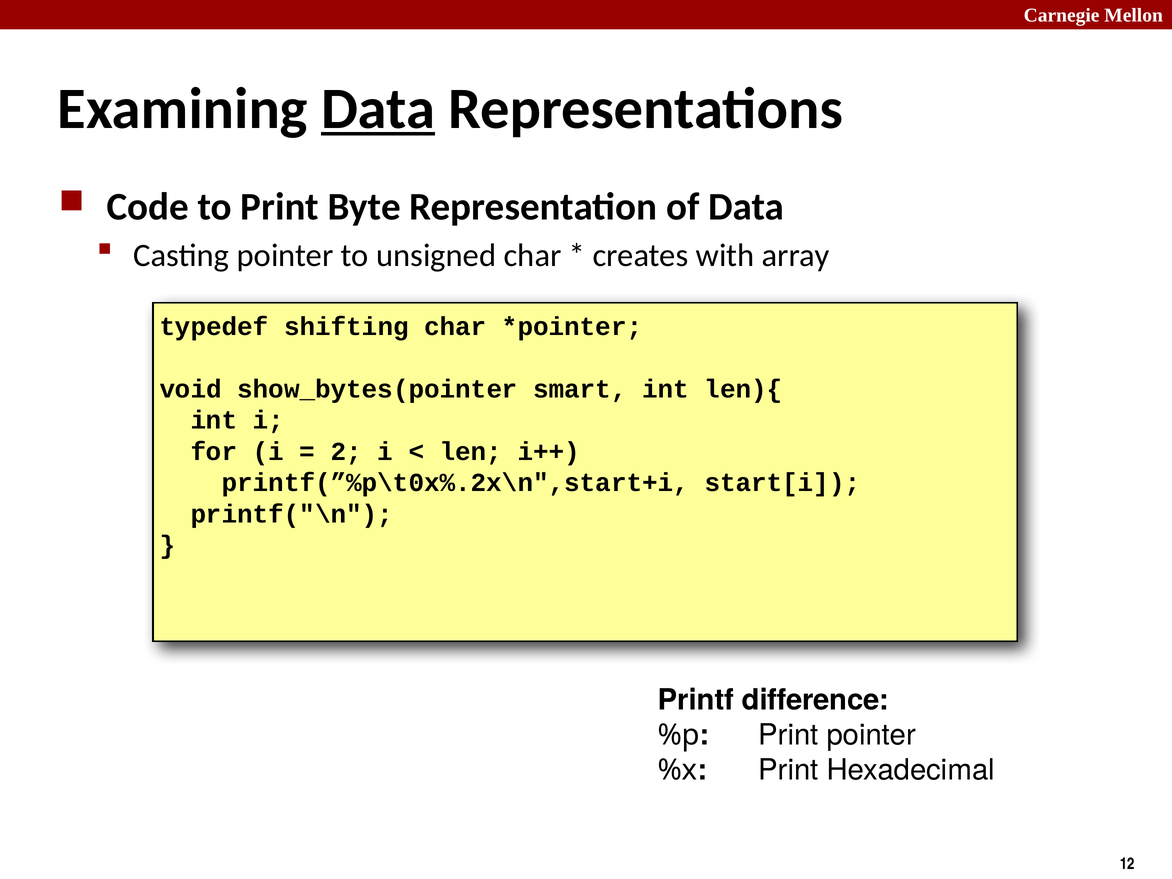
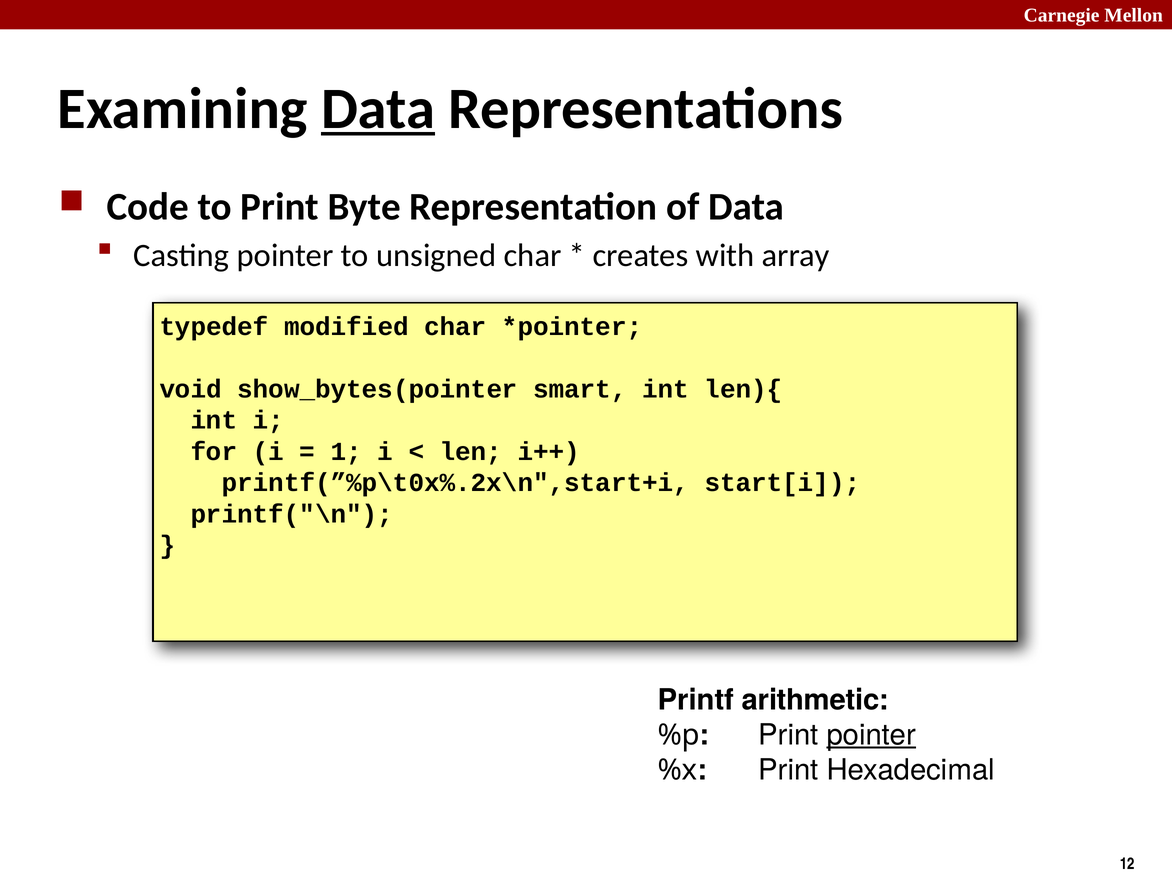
shifting: shifting -> modified (346, 327)
2: 2 -> 1 (346, 452)
difference: difference -> arithmetic (815, 700)
pointer underline: none -> present (871, 735)
